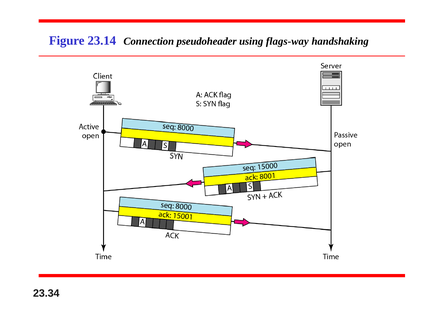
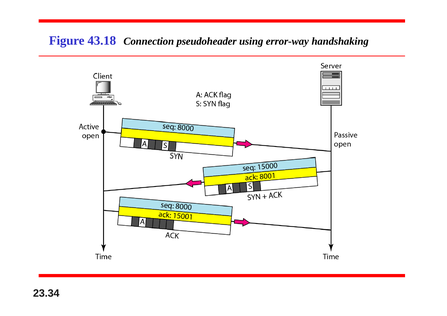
23.14: 23.14 -> 43.18 (102, 41)
flags-way: flags-way -> error-way (287, 41)
